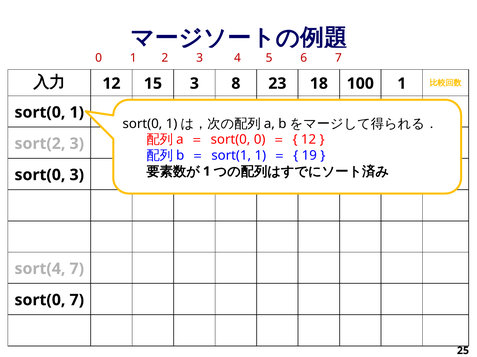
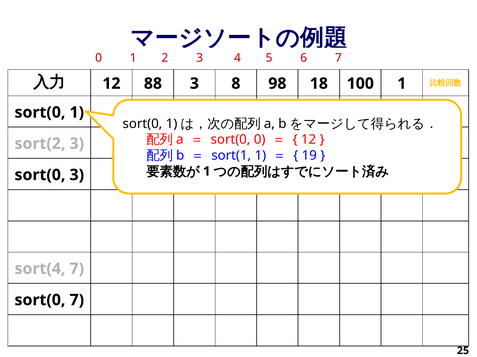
15: 15 -> 88 (153, 84)
23: 23 -> 98 (277, 84)
